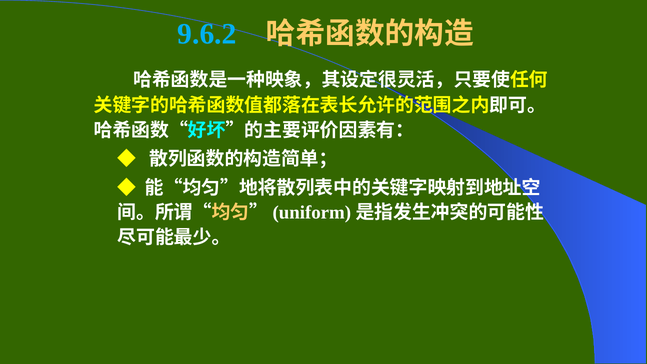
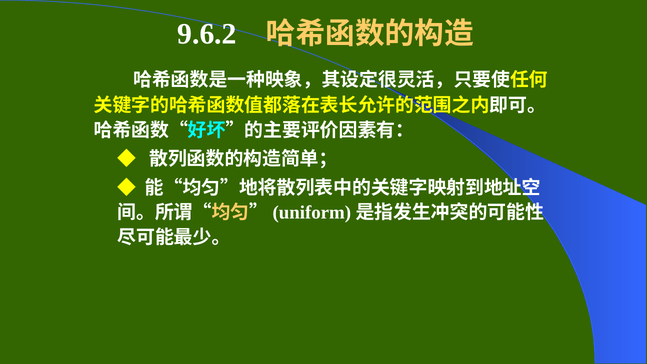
9.6.2 colour: light blue -> white (207, 34)
